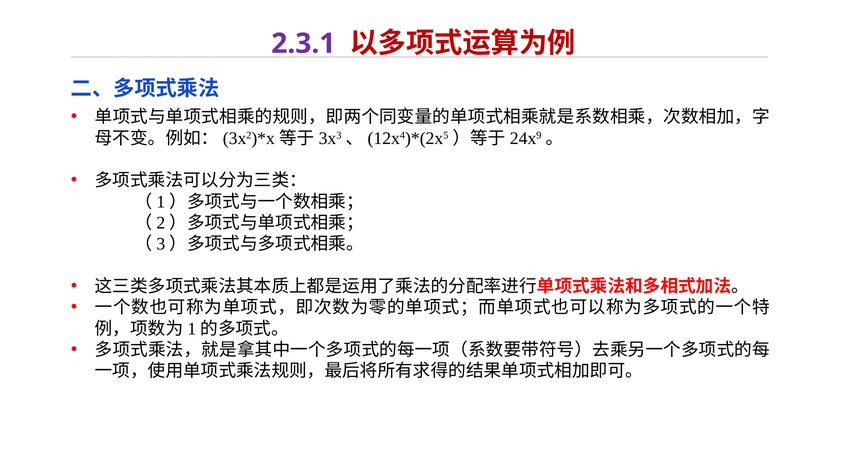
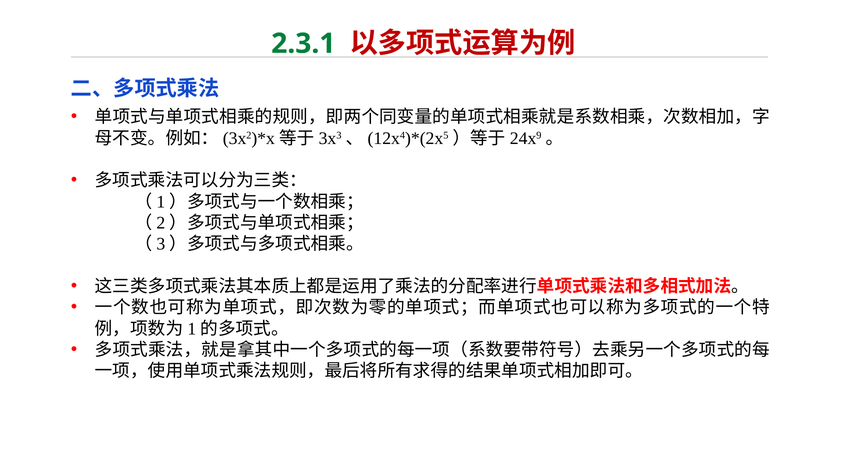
2.3.1 colour: purple -> green (303, 44)
